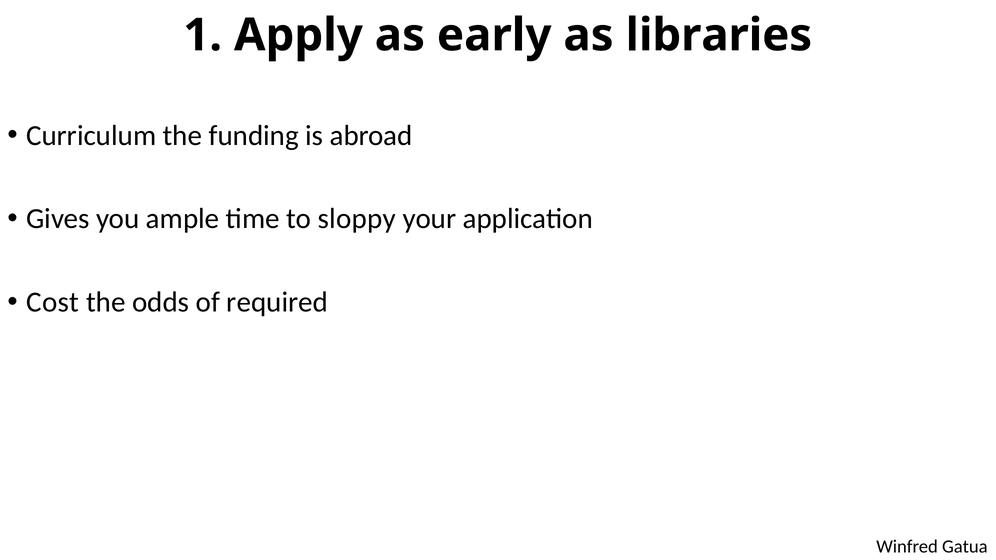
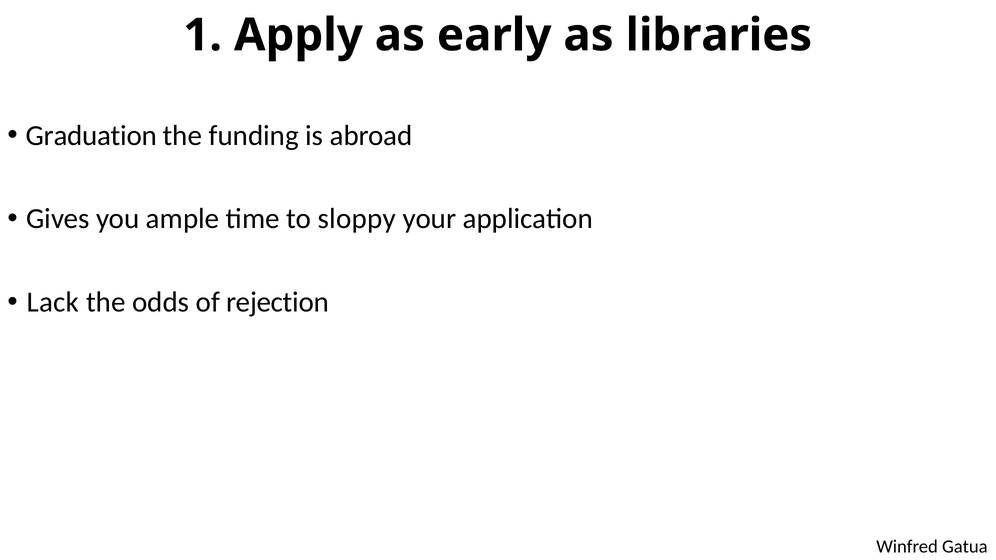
Curriculum: Curriculum -> Graduation (91, 136)
Cost: Cost -> Lack (53, 302)
required: required -> rejection (277, 302)
